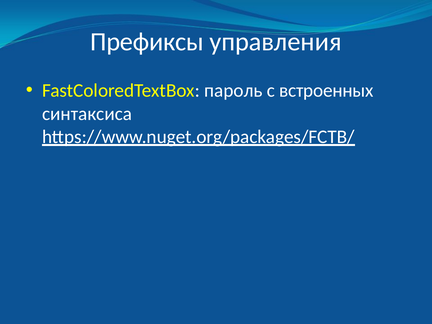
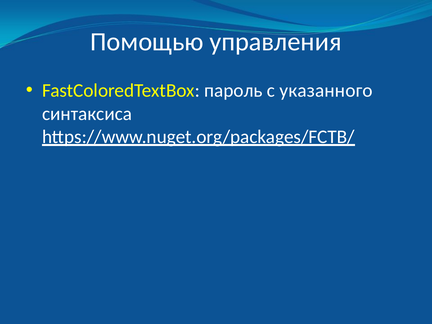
Префиксы: Префиксы -> Помощью (147, 42)
встроенных: встроенных -> указанного (326, 91)
